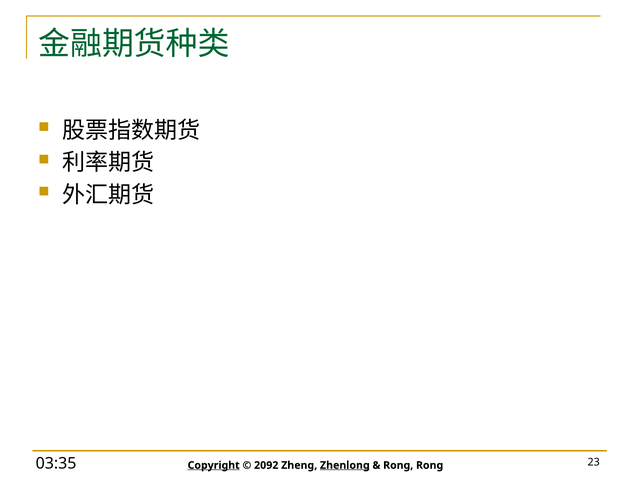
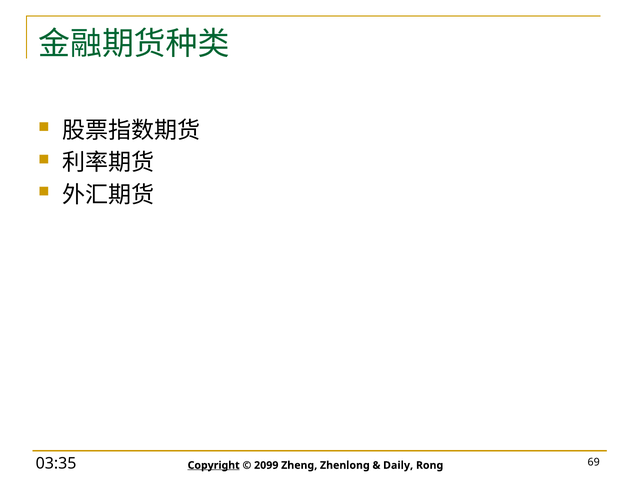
2092: 2092 -> 2099 (266, 465)
Zhenlong underline: present -> none (345, 465)
Rong: Rong -> Daily (398, 465)
23: 23 -> 69 (594, 462)
